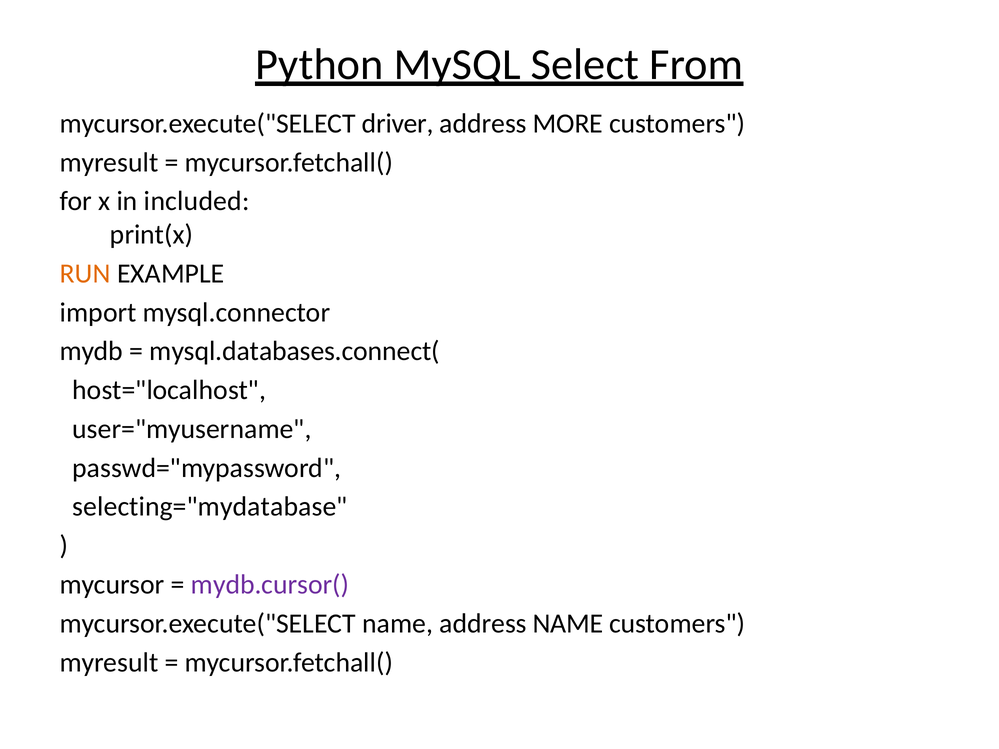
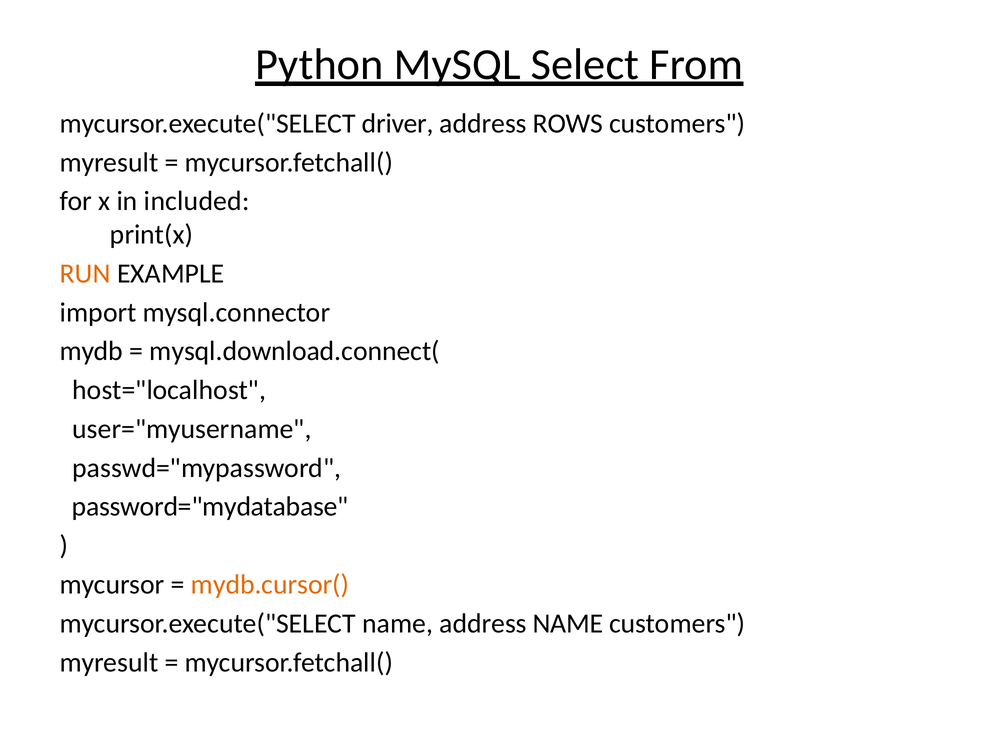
MORE: MORE -> ROWS (568, 124)
mysql.databases.connect(: mysql.databases.connect( -> mysql.download.connect( (295, 351)
selecting="mydatabase: selecting="mydatabase -> password="mydatabase (210, 507)
mydb.cursor( colour: purple -> orange (270, 585)
